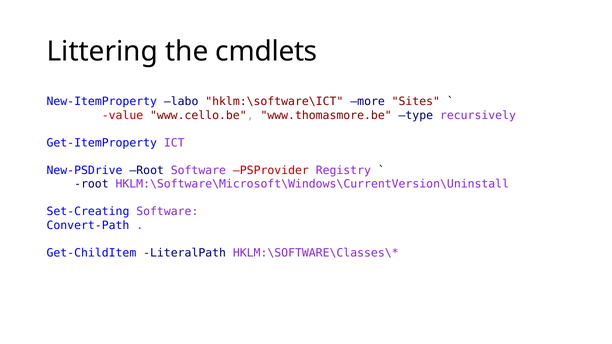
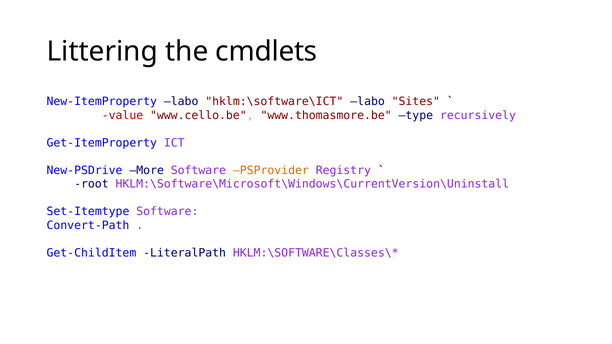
hklm:\software\ICT more: more -> labo (368, 102)
New-PSDrive Root: Root -> More (147, 170)
PSProvider colour: red -> orange (271, 170)
Set-Creating: Set-Creating -> Set-Itemtype (88, 212)
